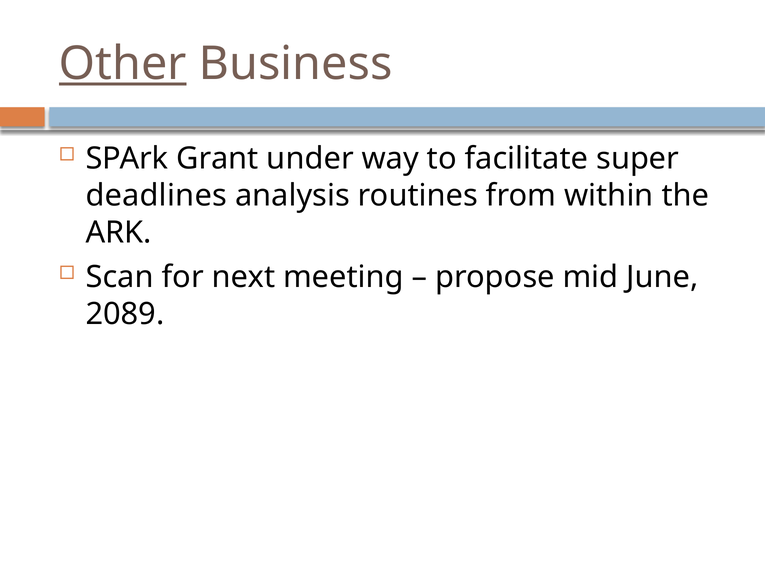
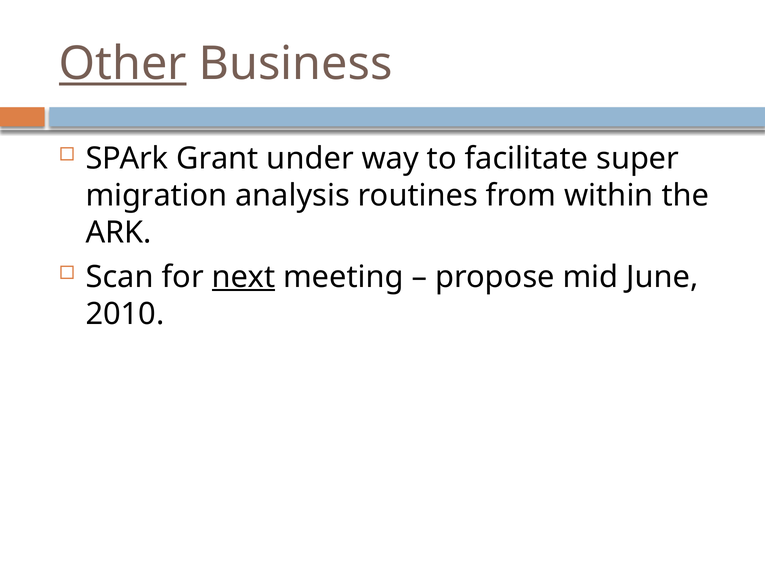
deadlines: deadlines -> migration (156, 195)
next underline: none -> present (243, 277)
2089: 2089 -> 2010 (125, 314)
